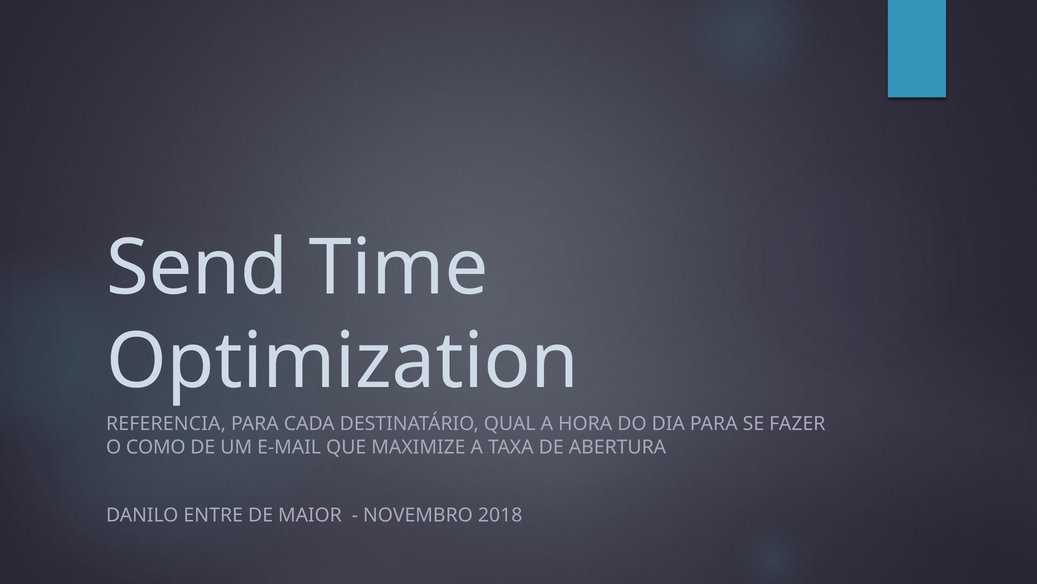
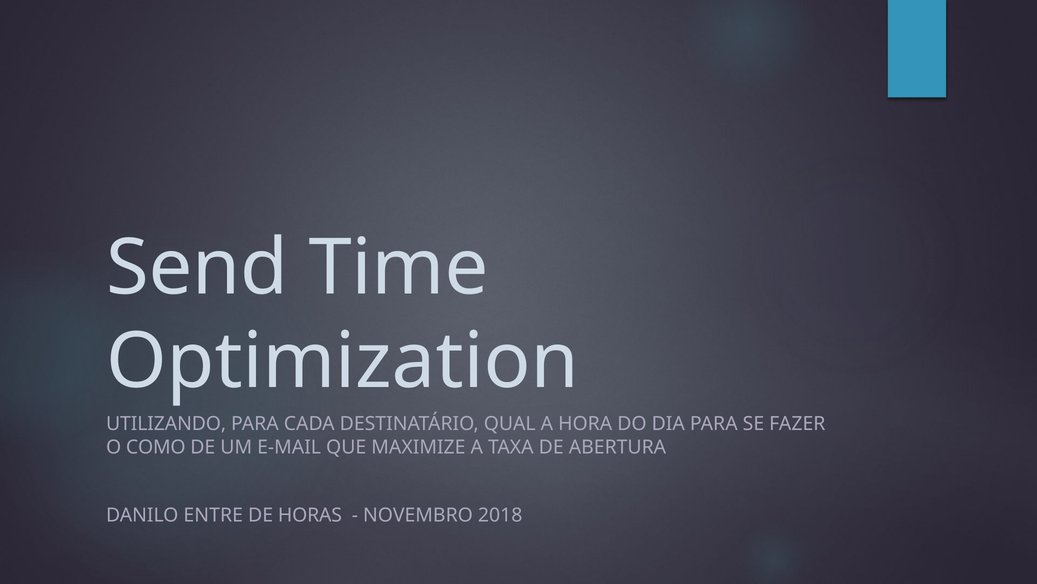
REFERENCIA: REFERENCIA -> UTILIZANDO (166, 423)
MAIOR: MAIOR -> HORAS (310, 515)
